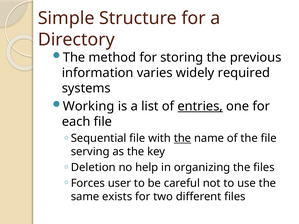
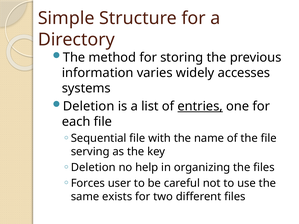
required: required -> accesses (244, 73)
Working: Working -> Deletion (89, 106)
the underline: present -> none (182, 138)
